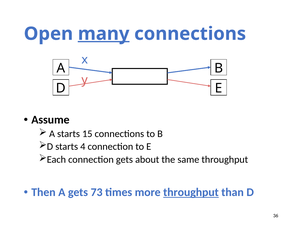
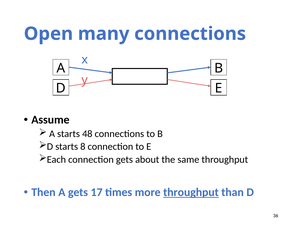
many underline: present -> none (104, 34)
15: 15 -> 48 (87, 134)
4: 4 -> 8 (83, 147)
73: 73 -> 17 (97, 193)
